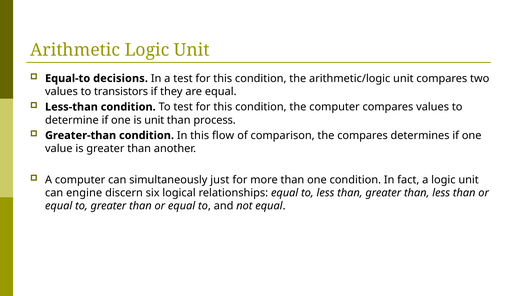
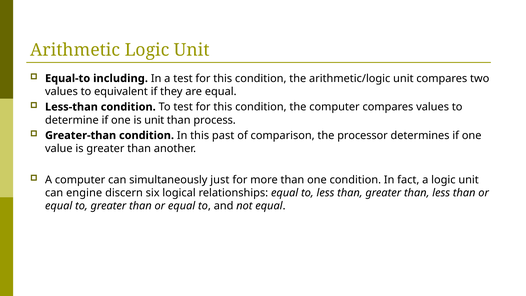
decisions: decisions -> including (121, 78)
transistors: transistors -> equivalent (121, 92)
flow: flow -> past (223, 135)
the compares: compares -> processor (363, 135)
